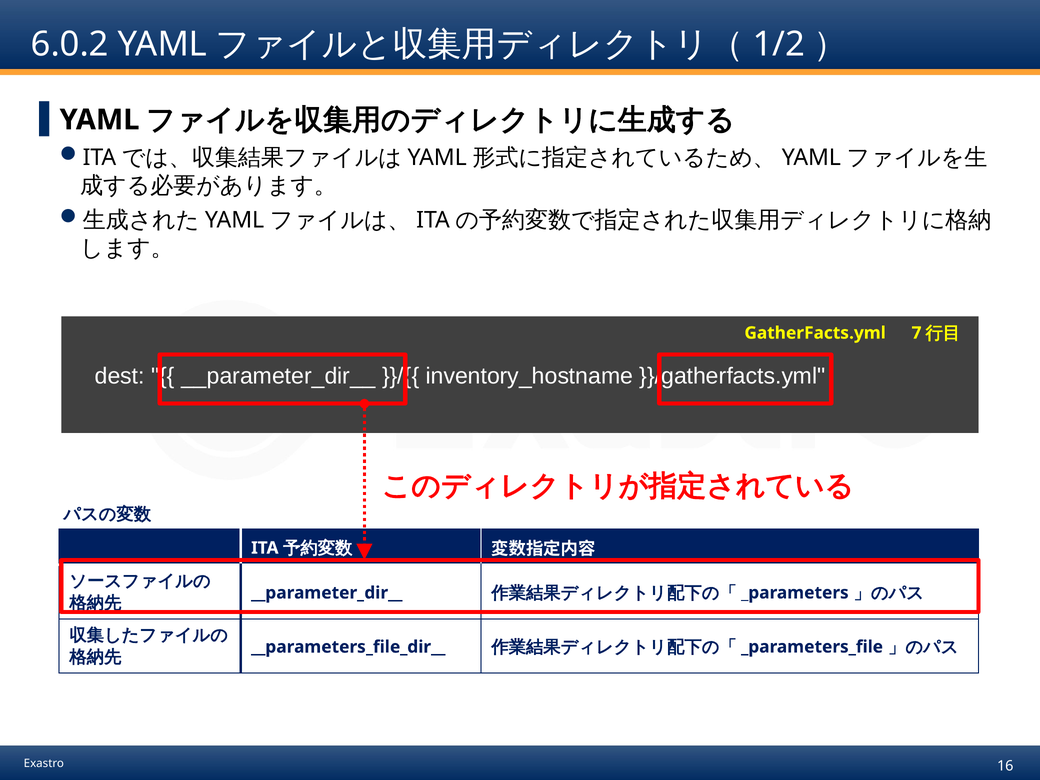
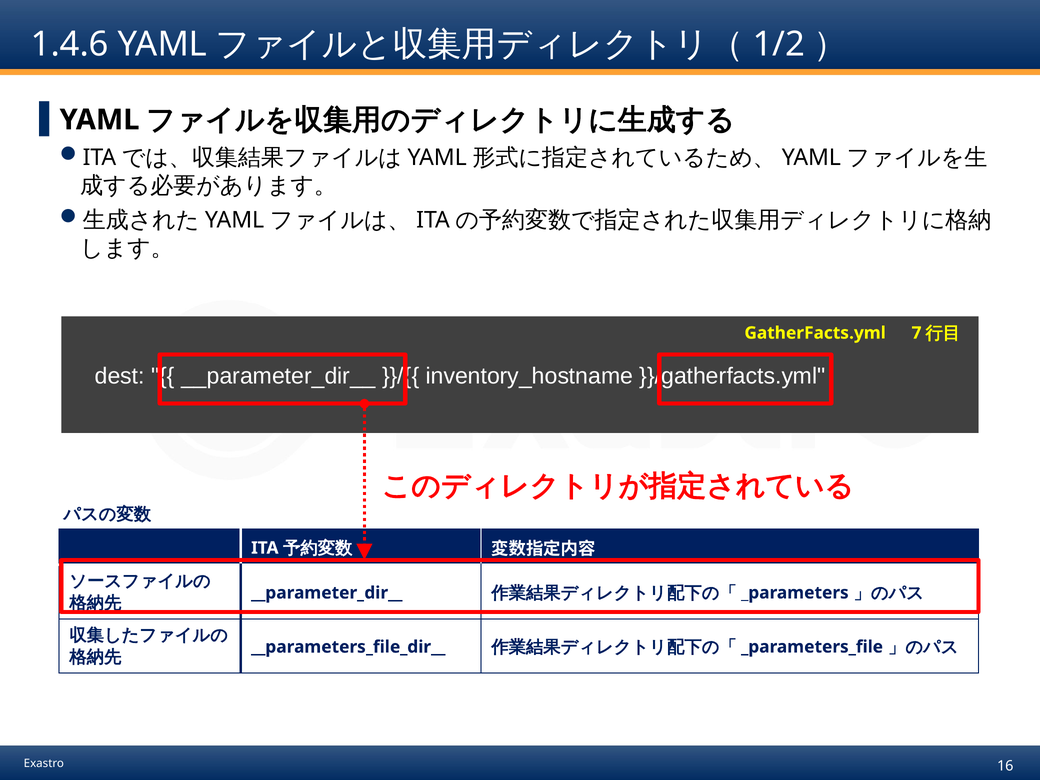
6.0.2: 6.0.2 -> 1.4.6 (70, 44)
